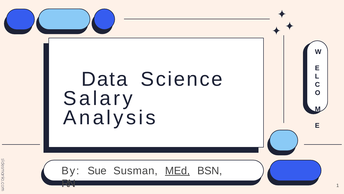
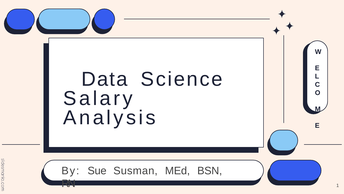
MEd underline: present -> none (177, 170)
